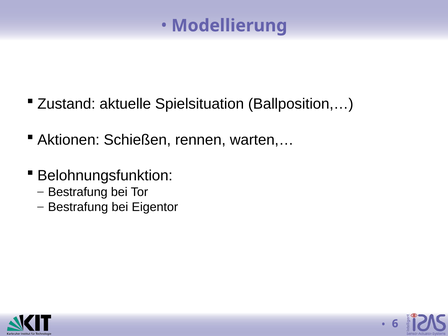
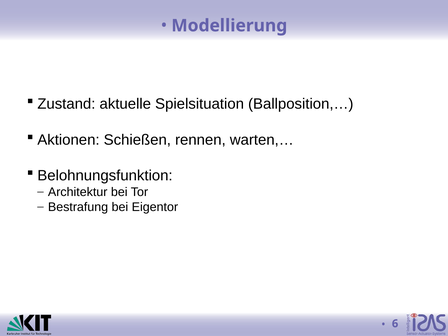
Bestrafung: Bestrafung -> Architektur (78, 192)
